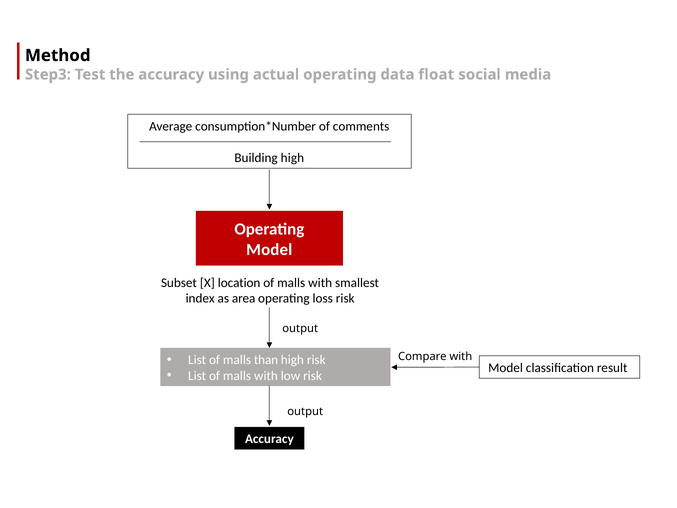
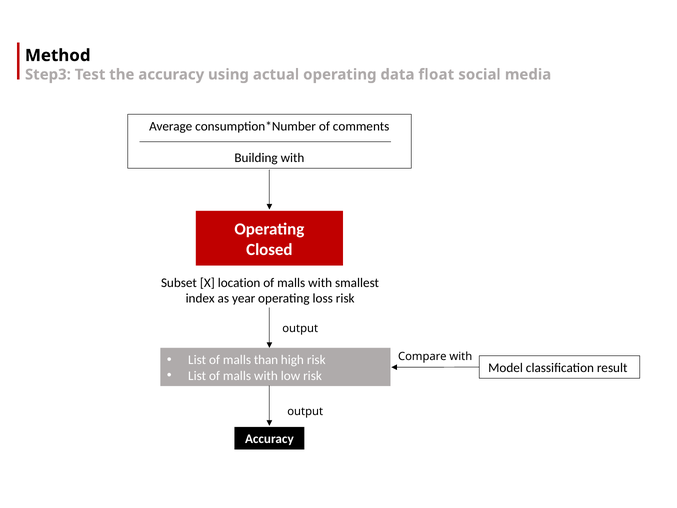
Building high: high -> with (293, 158)
Model: Model -> Closed (269, 249)
area: area -> year (244, 298)
